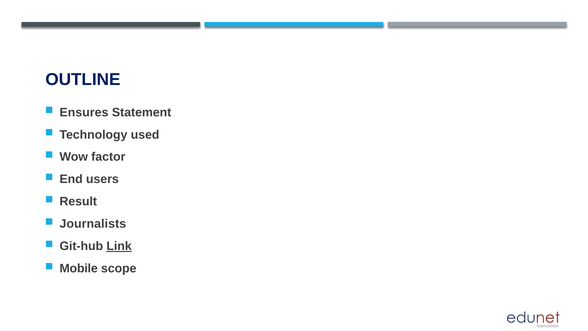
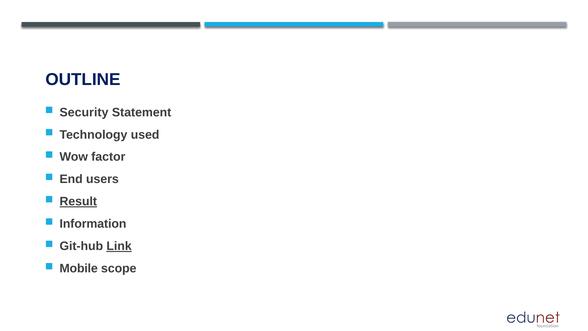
Ensures: Ensures -> Security (84, 112)
Result underline: none -> present (78, 201)
Journalists: Journalists -> Information (93, 224)
